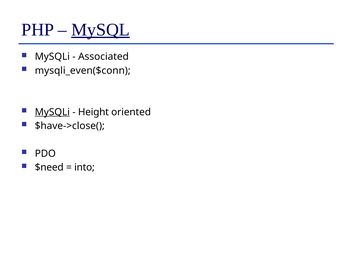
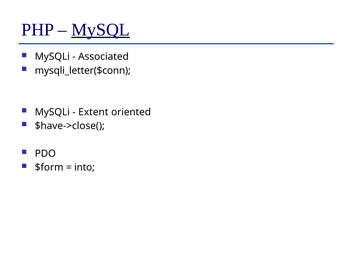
mysqli_even($conn: mysqli_even($conn -> mysqli_letter($conn (83, 71)
MySQLi underline: present -> none (52, 112)
Height: Height -> Extent (93, 112)
$need: $need -> $form (49, 168)
